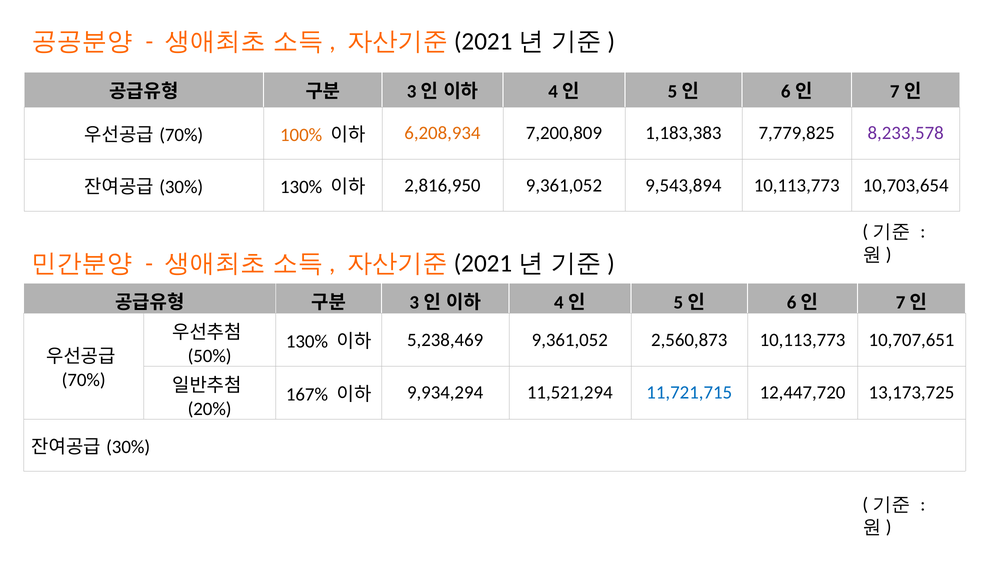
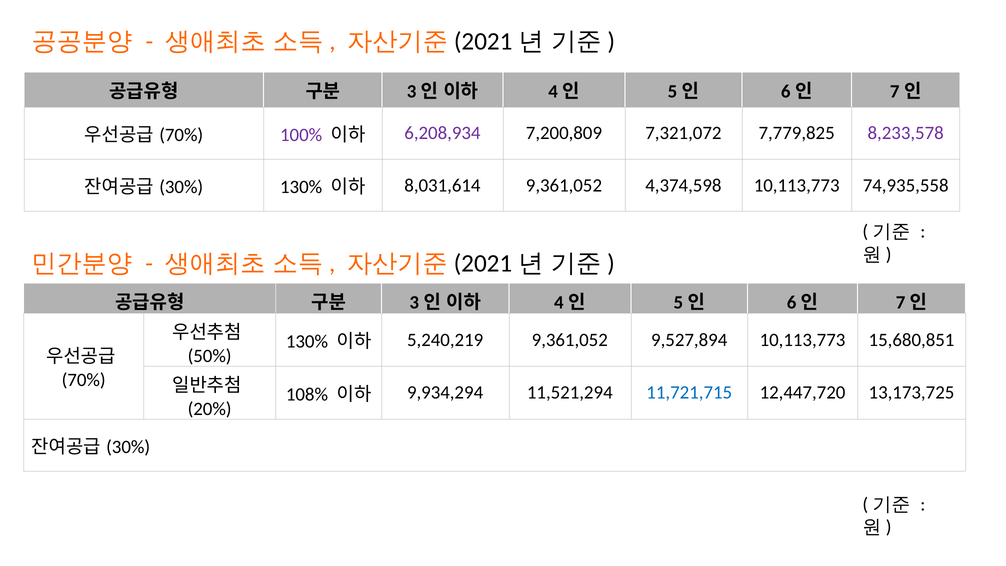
100% colour: orange -> purple (301, 135)
6,208,934 colour: orange -> purple (442, 133)
1,183,383: 1,183,383 -> 7,321,072 (683, 133)
2,816,950: 2,816,950 -> 8,031,614 (442, 185)
9,543,894: 9,543,894 -> 4,374,598 (683, 185)
10,703,654: 10,703,654 -> 74,935,558 (906, 185)
5,238,469: 5,238,469 -> 5,240,219 (445, 340)
2,560,873: 2,560,873 -> 9,527,894 (689, 340)
10,707,651: 10,707,651 -> 15,680,851 (912, 340)
167%: 167% -> 108% (307, 394)
